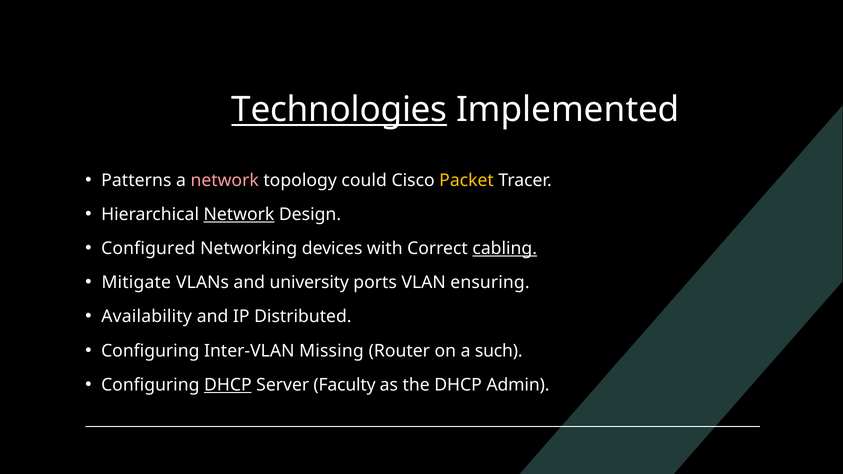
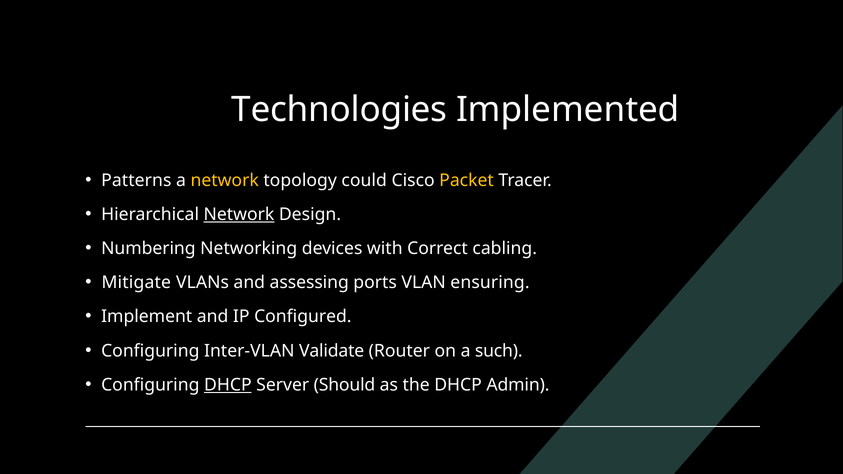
Technologies underline: present -> none (339, 110)
network colour: pink -> yellow (225, 180)
Configured: Configured -> Numbering (148, 249)
cabling underline: present -> none (505, 249)
university: university -> assessing (309, 283)
Availability: Availability -> Implement (147, 317)
Distributed: Distributed -> Configured (303, 317)
Missing: Missing -> Validate (332, 351)
Faculty: Faculty -> Should (345, 385)
